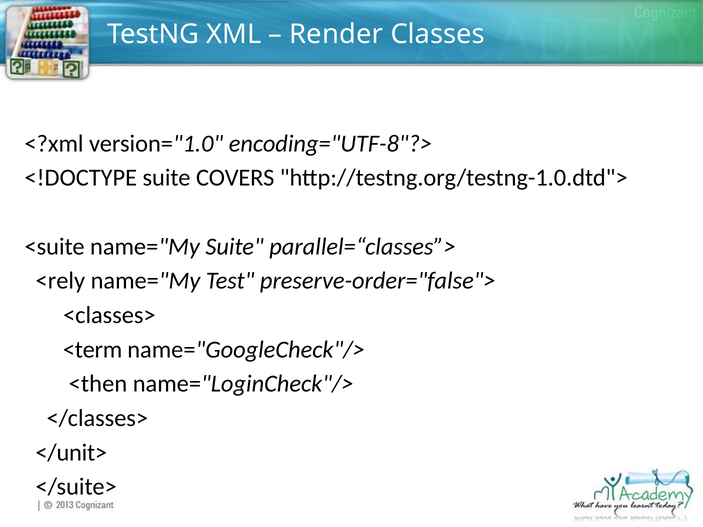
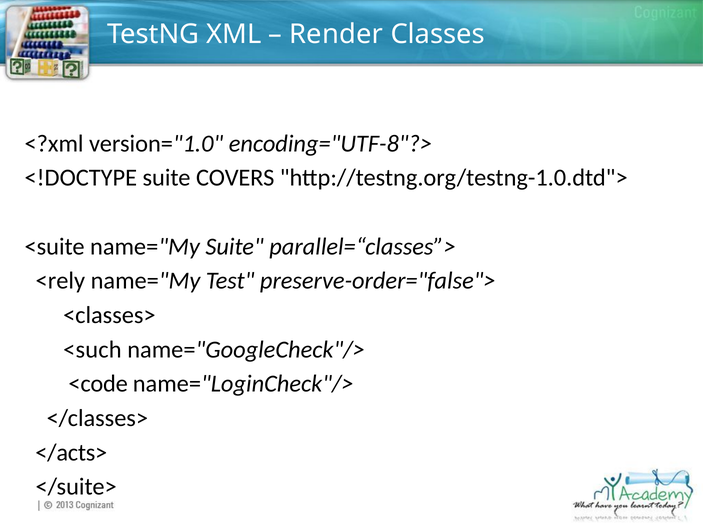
<term: <term -> <such (92, 350)
<then: <then -> <code (98, 384)
</unit>: </unit> -> </acts> (71, 453)
